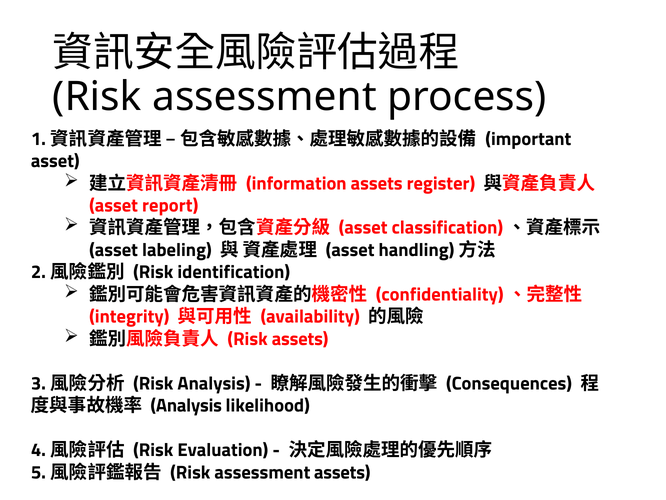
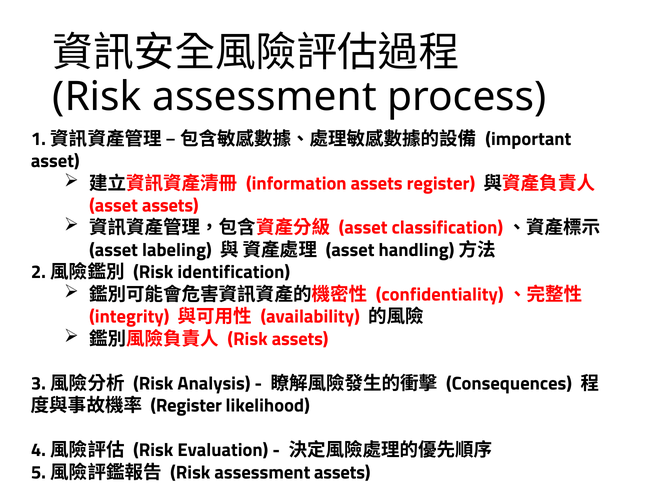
asset report: report -> assets (170, 205)
Analysis: Analysis -> Register (186, 405)
